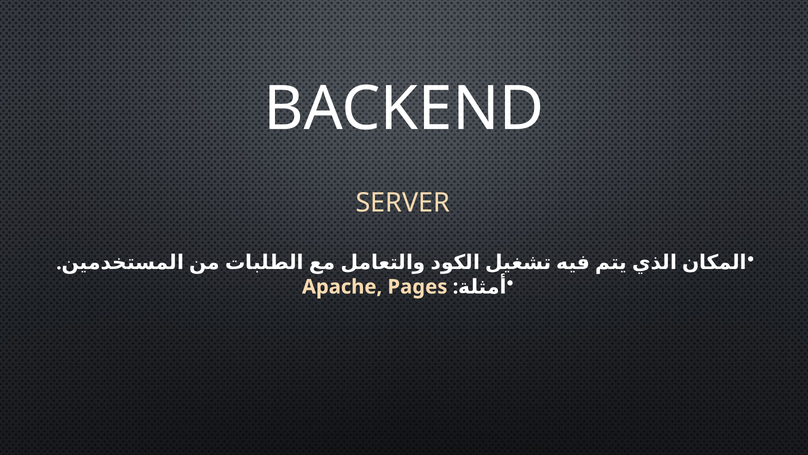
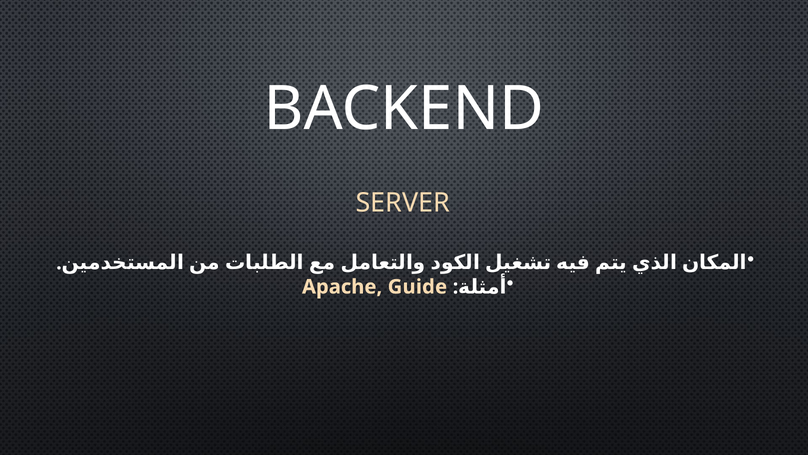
Pages: Pages -> Guide (417, 287)
